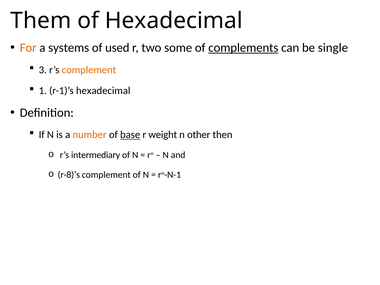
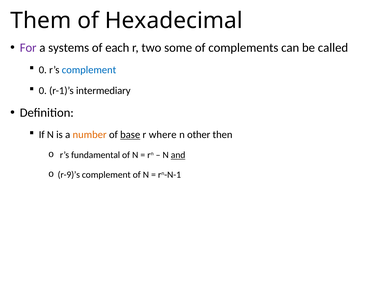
For colour: orange -> purple (28, 48)
used: used -> each (117, 48)
complements underline: present -> none (243, 48)
single: single -> called (333, 48)
3: 3 -> 0 (43, 70)
complement colour: orange -> blue (89, 70)
1: 1 -> 0 (43, 91)
r-1)’s hexadecimal: hexadecimal -> intermediary (103, 91)
weight: weight -> where (163, 135)
intermediary: intermediary -> fundamental (96, 155)
and underline: none -> present (178, 155)
r-8)’s: r-8)’s -> r-9)’s (69, 175)
